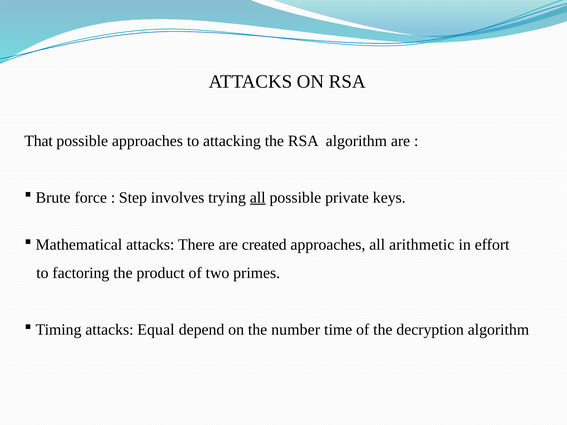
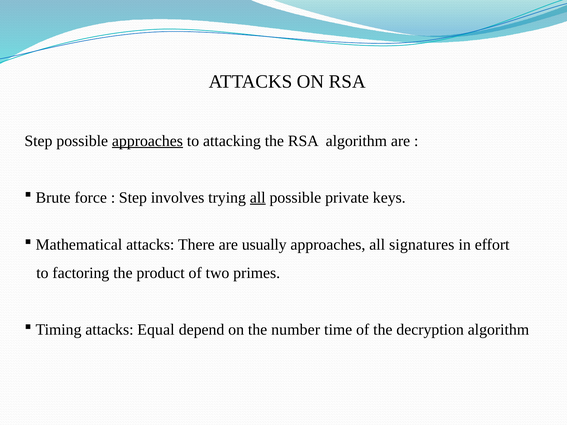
That: That -> Step (38, 141)
approaches underline: none -> present (147, 141)
created: created -> usually (264, 245)
arithmetic: arithmetic -> signatures (422, 245)
